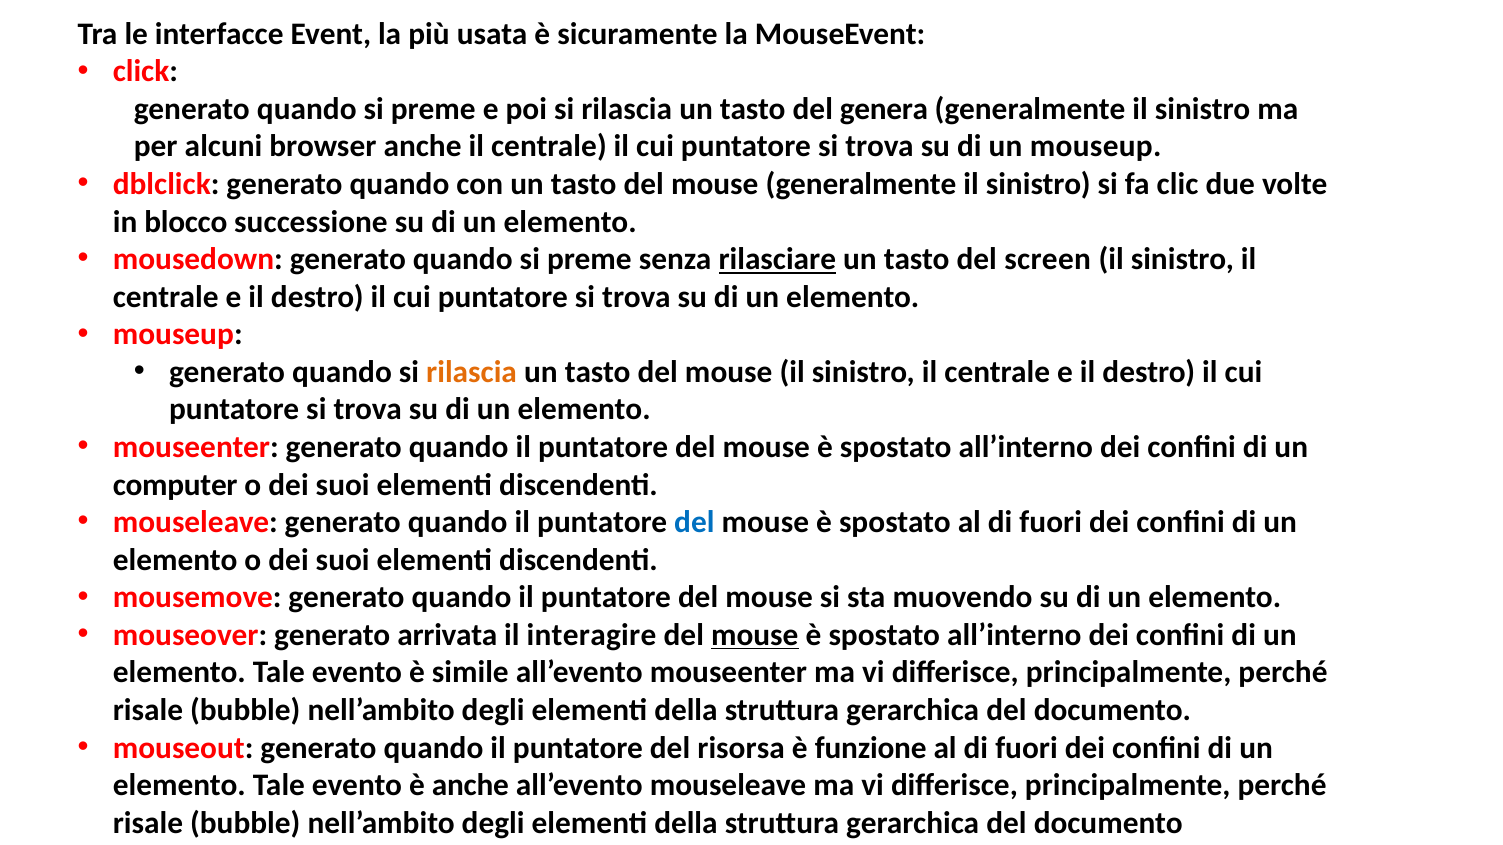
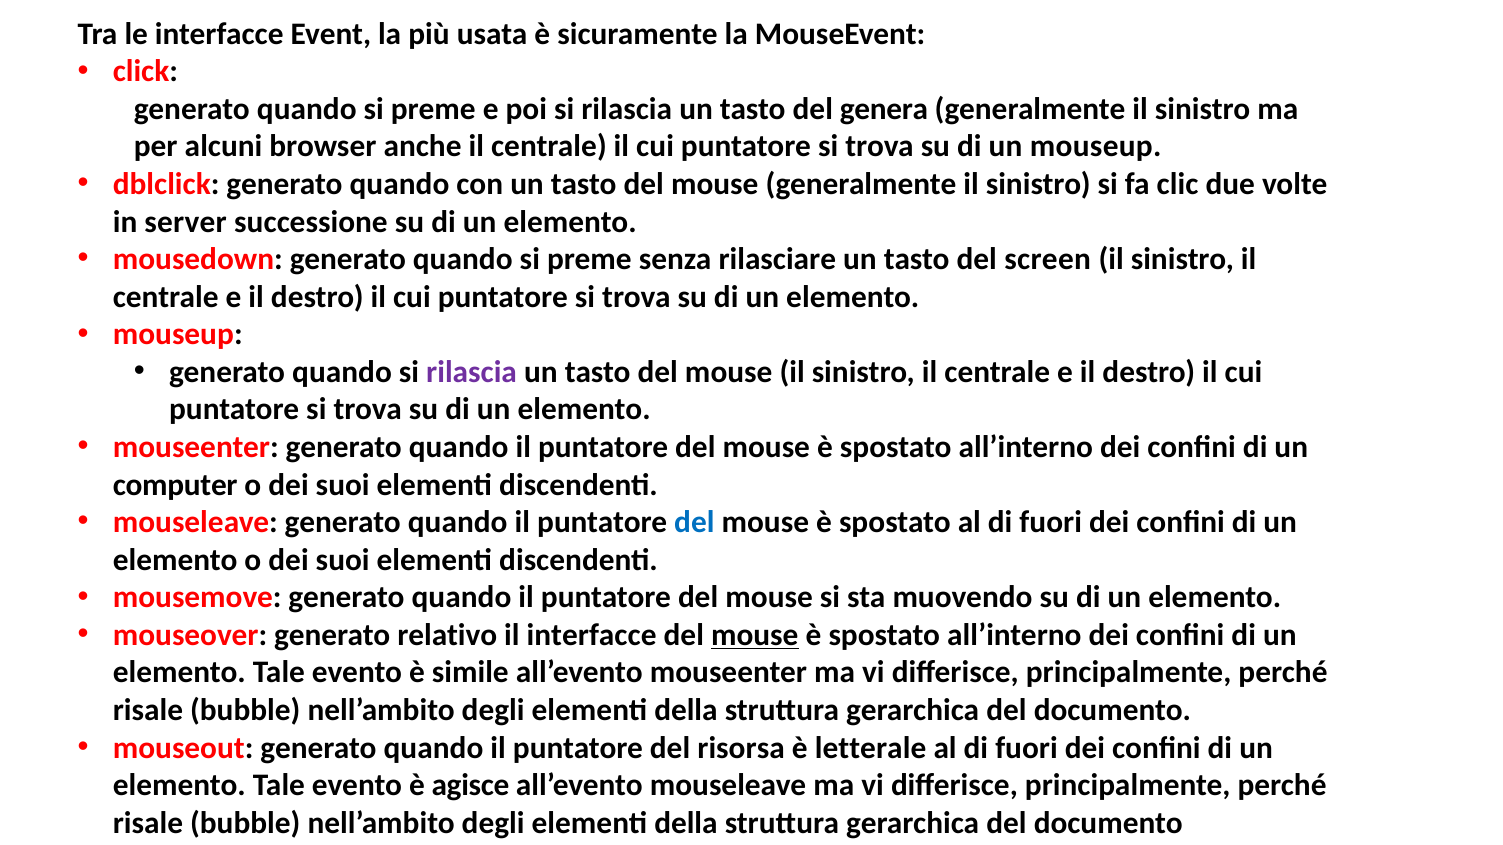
blocco: blocco -> server (186, 222)
rilasciare underline: present -> none (777, 259)
rilascia colour: orange -> purple (472, 372)
arrivata: arrivata -> relativo (447, 635)
il interagire: interagire -> interfacce (592, 635)
funzione: funzione -> letterale (871, 748)
è anche: anche -> agisce (470, 786)
